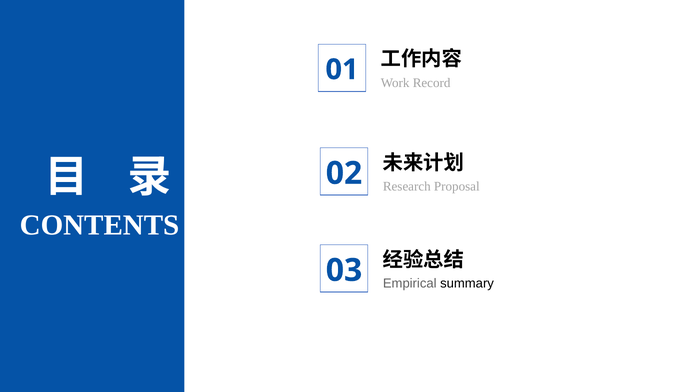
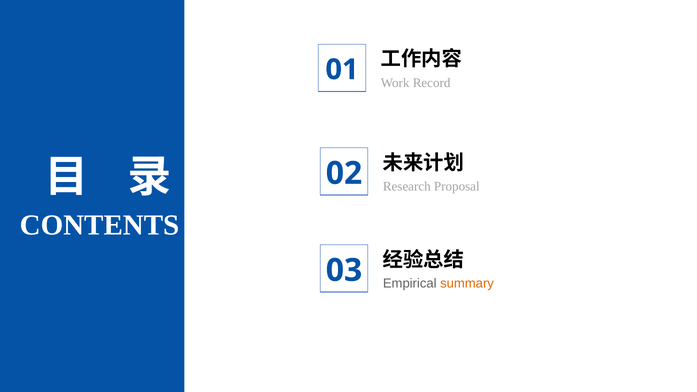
summary colour: black -> orange (467, 283)
